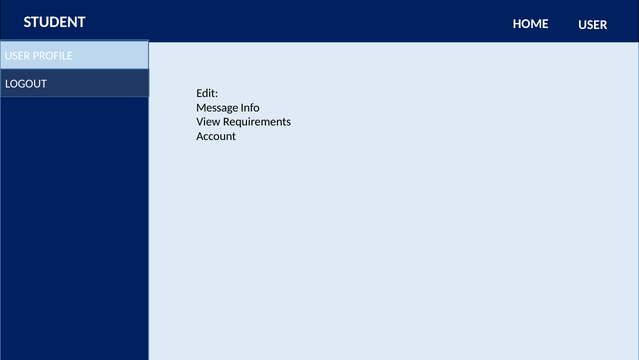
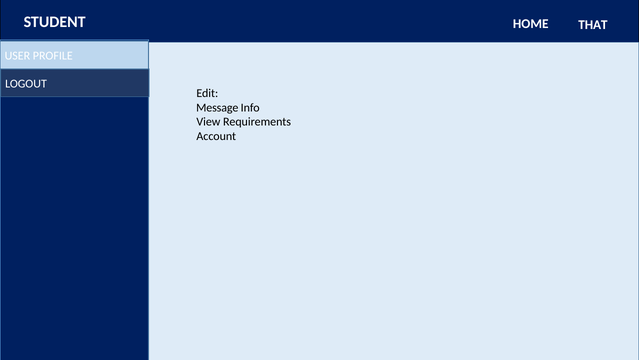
HOME USER: USER -> THAT (593, 25)
